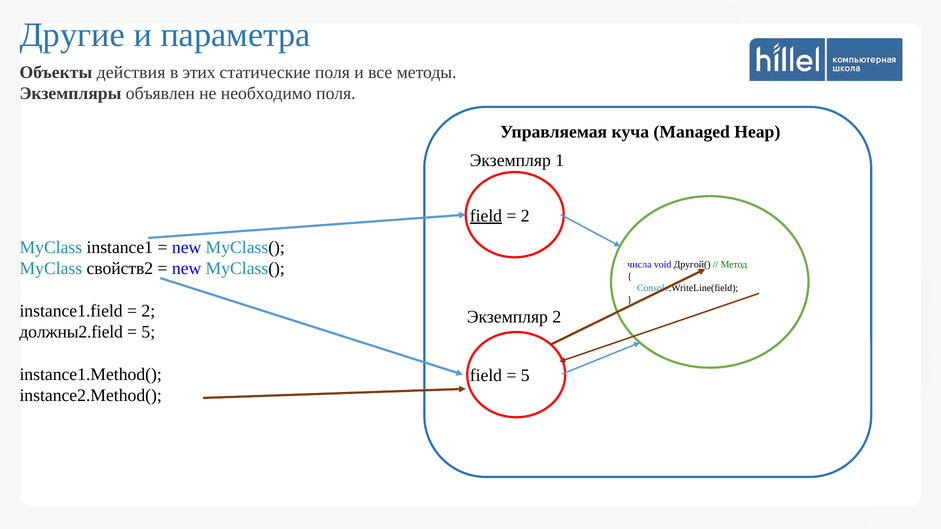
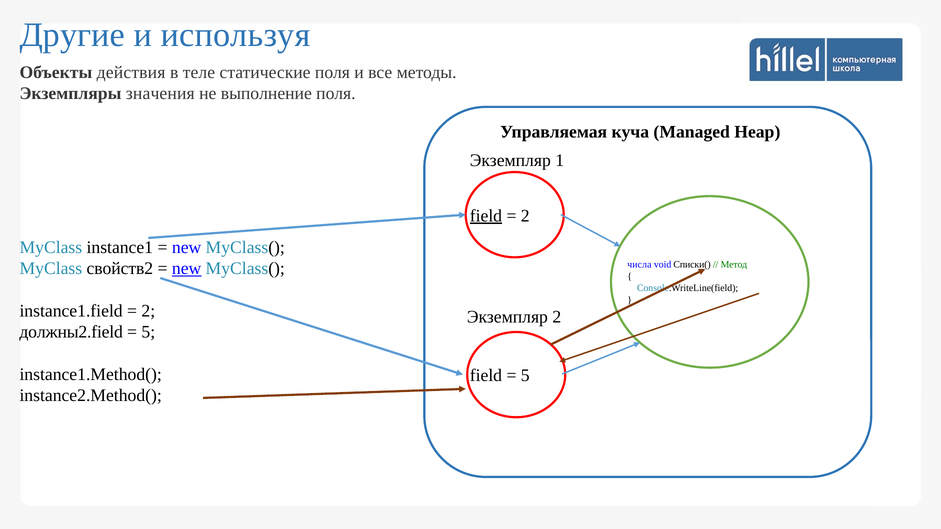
параметра: параметра -> используя (236, 35)
этих: этих -> теле (199, 72)
объявлен: объявлен -> значения (160, 94)
необходимо: необходимо -> выполнение (266, 94)
Другой(: Другой( -> Списки( (692, 265)
new underline: none -> present (187, 269)
